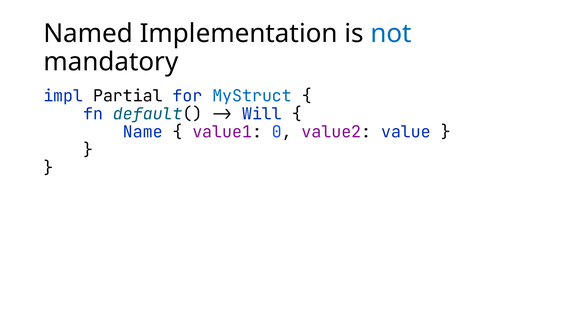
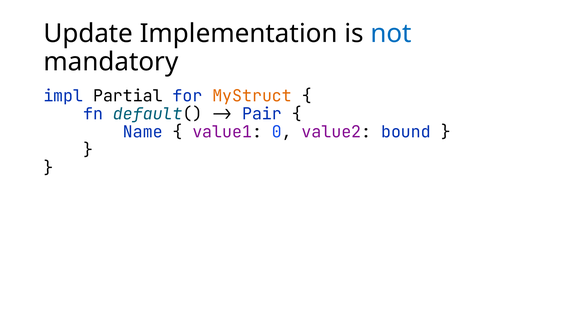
Named: Named -> Update (88, 34)
MyStruct colour: blue -> orange (252, 96)
Will: Will -> Pair (262, 114)
value: value -> bound (406, 132)
